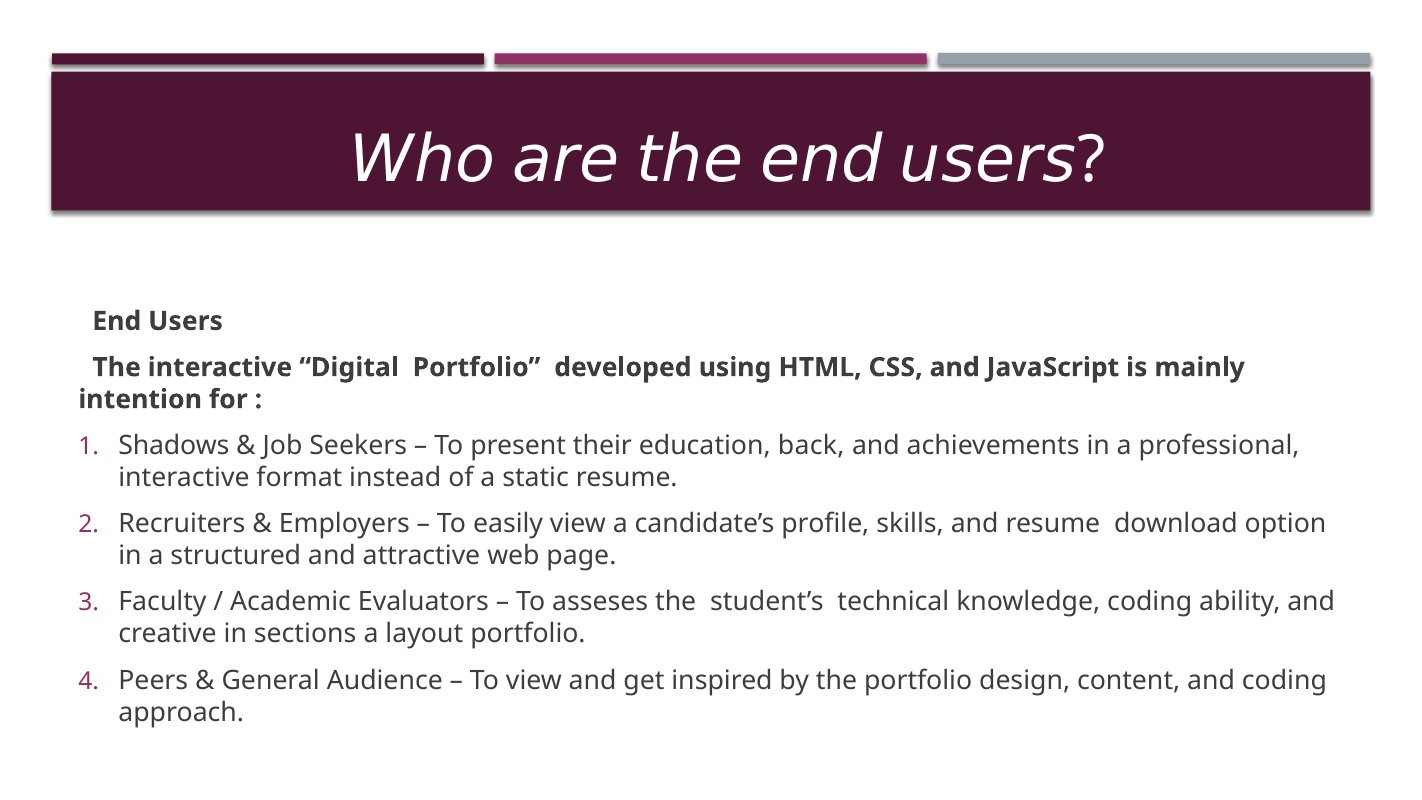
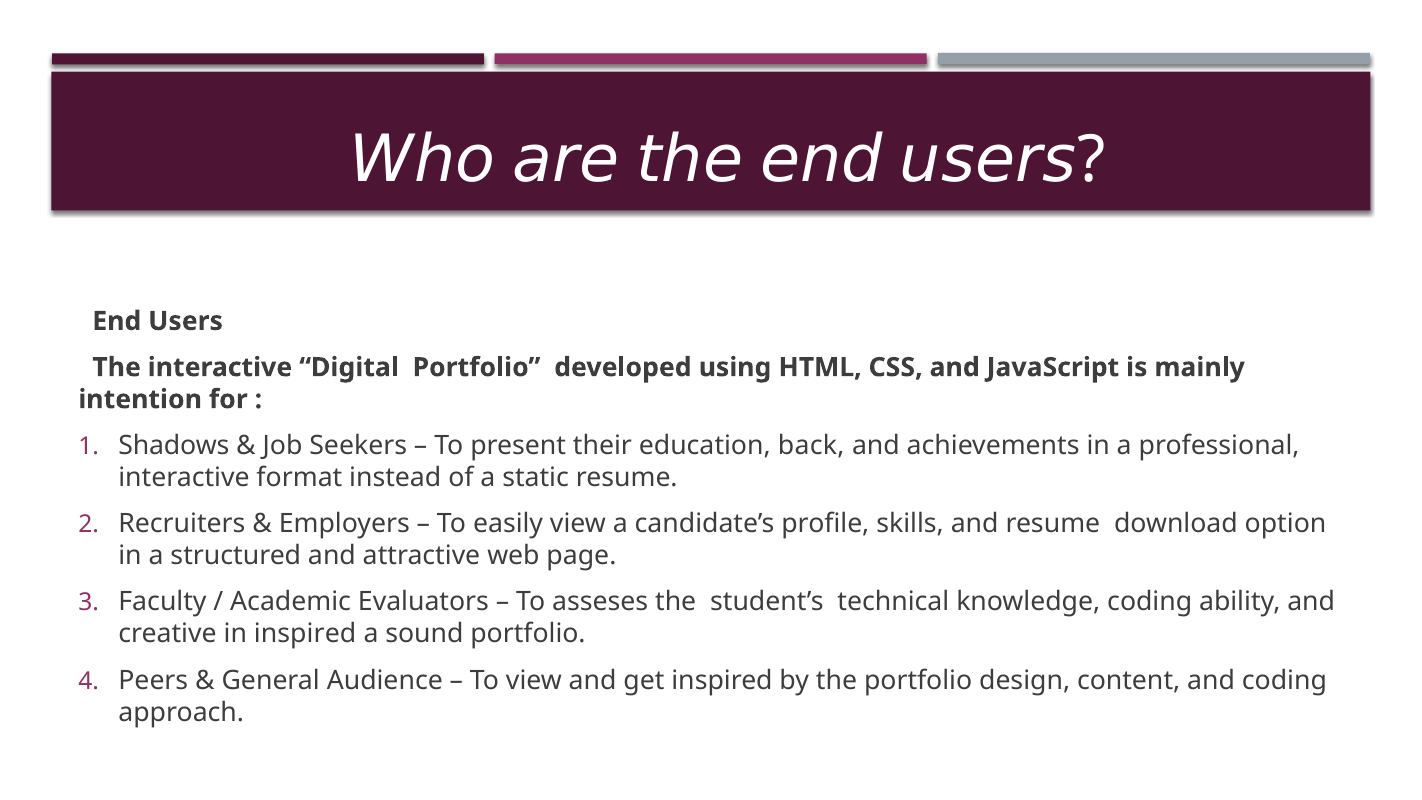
in sections: sections -> inspired (305, 634)
layout: layout -> sound (424, 634)
